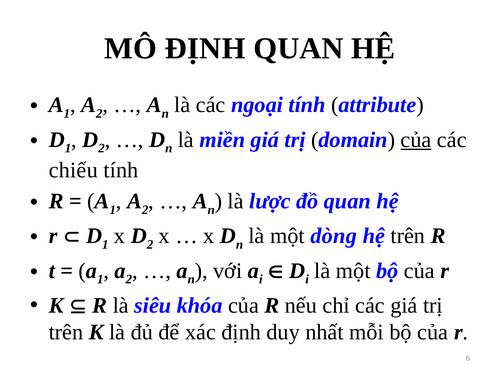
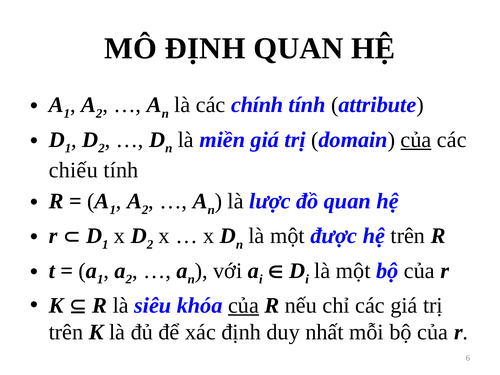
ngoại: ngoại -> chính (257, 105)
dòng: dòng -> được (334, 236)
của underline: none -> present (243, 306)
